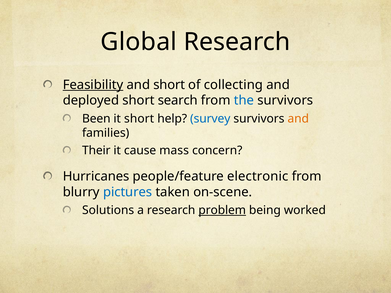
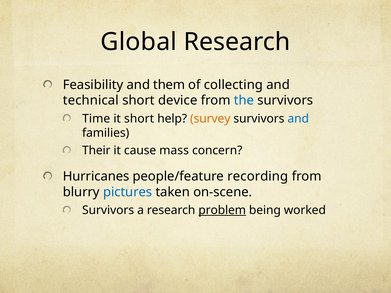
Feasibility underline: present -> none (93, 85)
and short: short -> them (169, 85)
deployed: deployed -> technical (91, 101)
search: search -> device (178, 101)
Been: Been -> Time (96, 119)
survey colour: blue -> orange (210, 119)
and colour: orange -> blue (298, 119)
electronic: electronic -> recording (258, 177)
Solutions: Solutions -> Survivors (108, 210)
